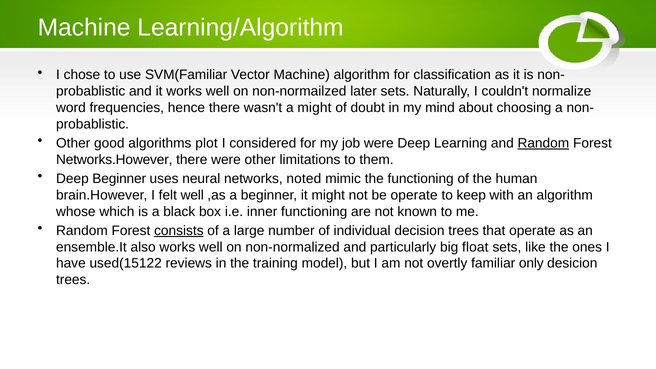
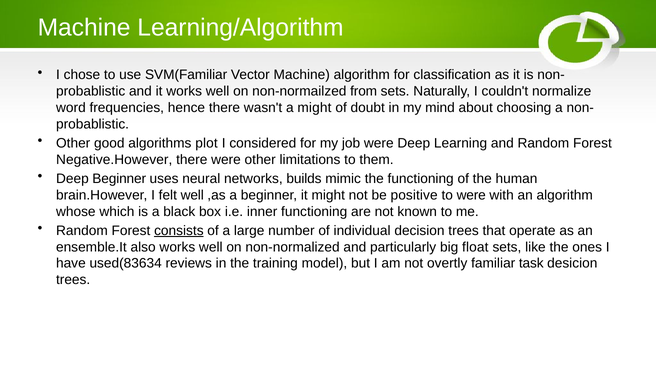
later: later -> from (364, 91)
Random underline: present -> none (543, 143)
Networks.However: Networks.However -> Negative.However (114, 160)
noted: noted -> builds (304, 179)
be operate: operate -> positive (414, 195)
to keep: keep -> were (471, 195)
used(15122: used(15122 -> used(83634 (126, 263)
only: only -> task (531, 263)
